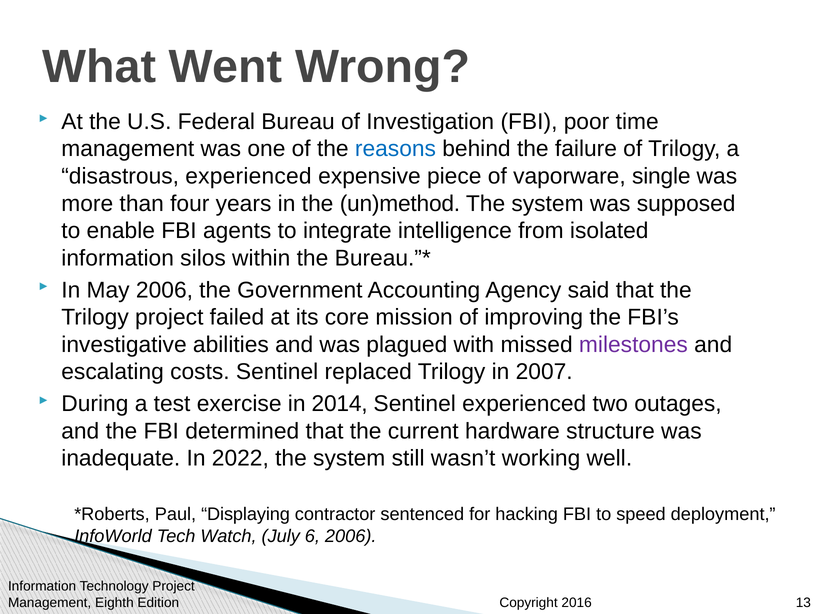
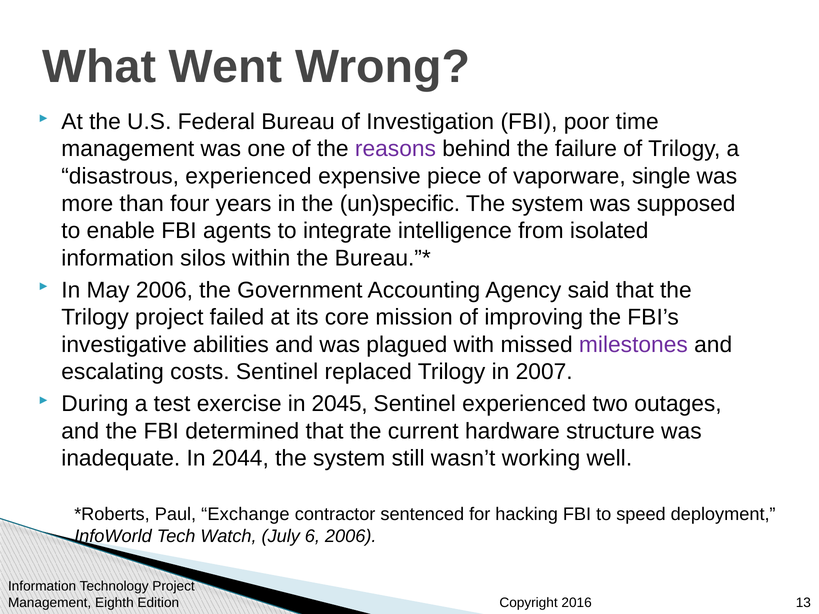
reasons colour: blue -> purple (395, 149)
un)method: un)method -> un)specific (400, 204)
2014: 2014 -> 2045 (340, 404)
2022: 2022 -> 2044 (240, 459)
Displaying: Displaying -> Exchange (245, 514)
